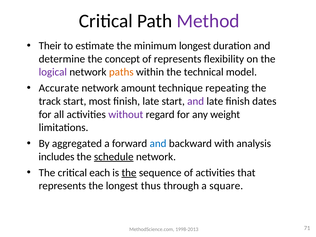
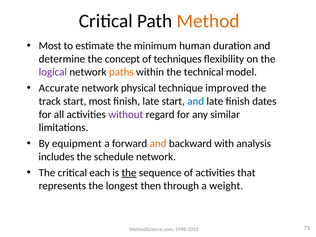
Method colour: purple -> orange (208, 21)
Their: Their -> Most (50, 46)
minimum longest: longest -> human (195, 46)
of represents: represents -> techniques (178, 59)
amount: amount -> physical (138, 88)
repeating: repeating -> improved (227, 88)
and colour: purple -> blue (196, 101)
weight: weight -> similar (225, 114)
aggregated: aggregated -> equipment (77, 144)
and colour: blue -> orange (158, 144)
schedule underline: present -> none (114, 157)
thus: thus -> then (151, 186)
square: square -> weight (226, 186)
